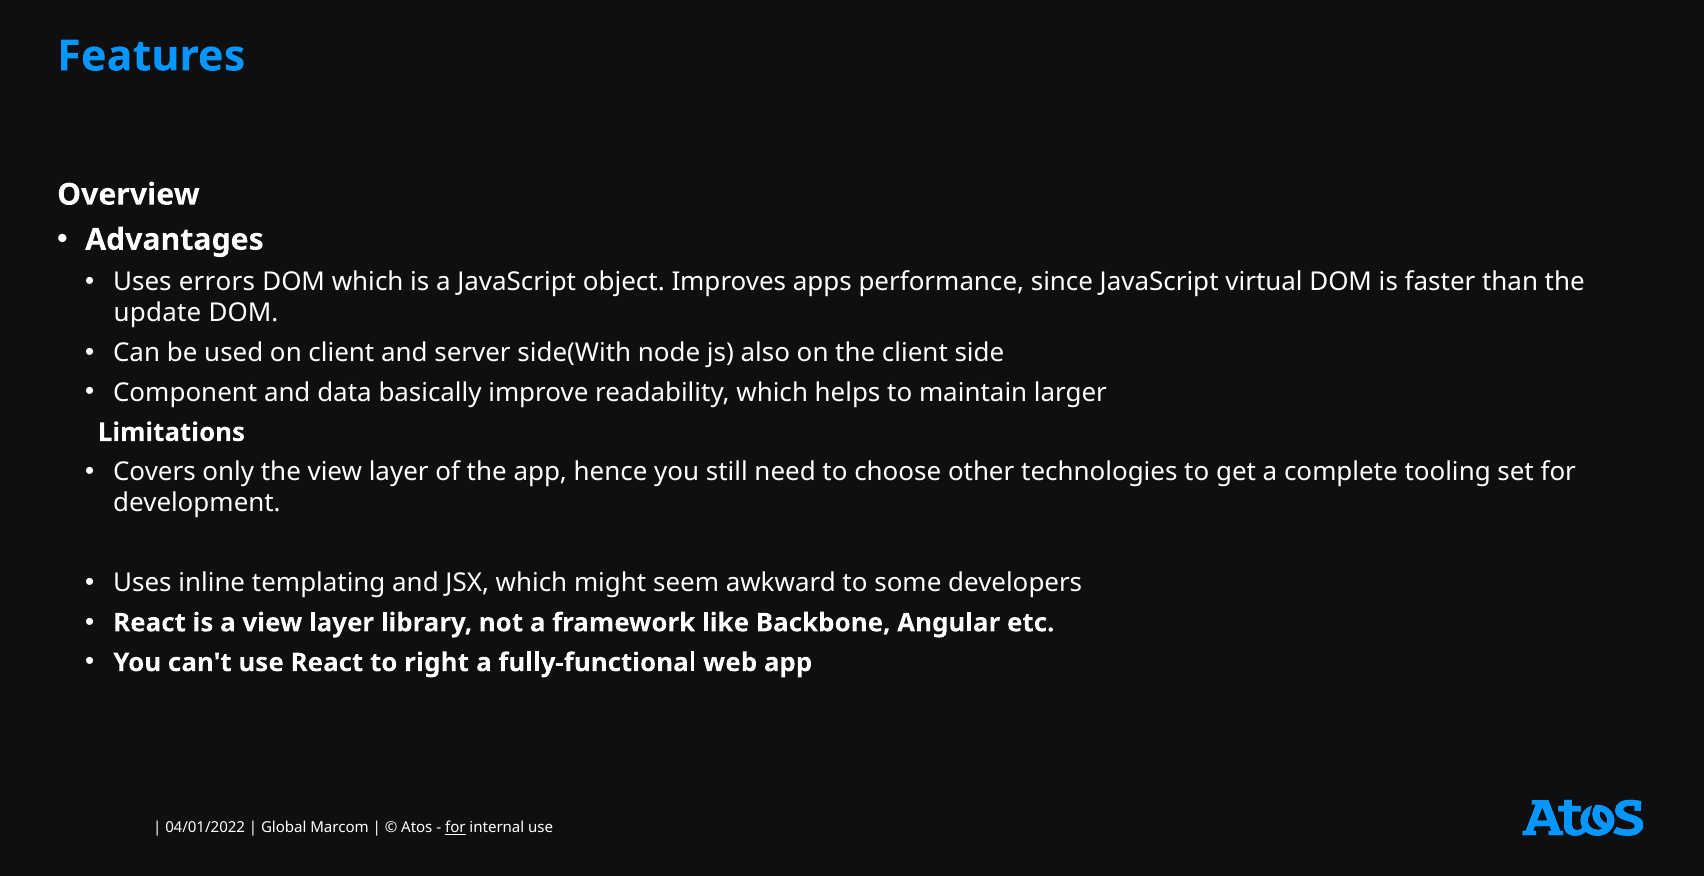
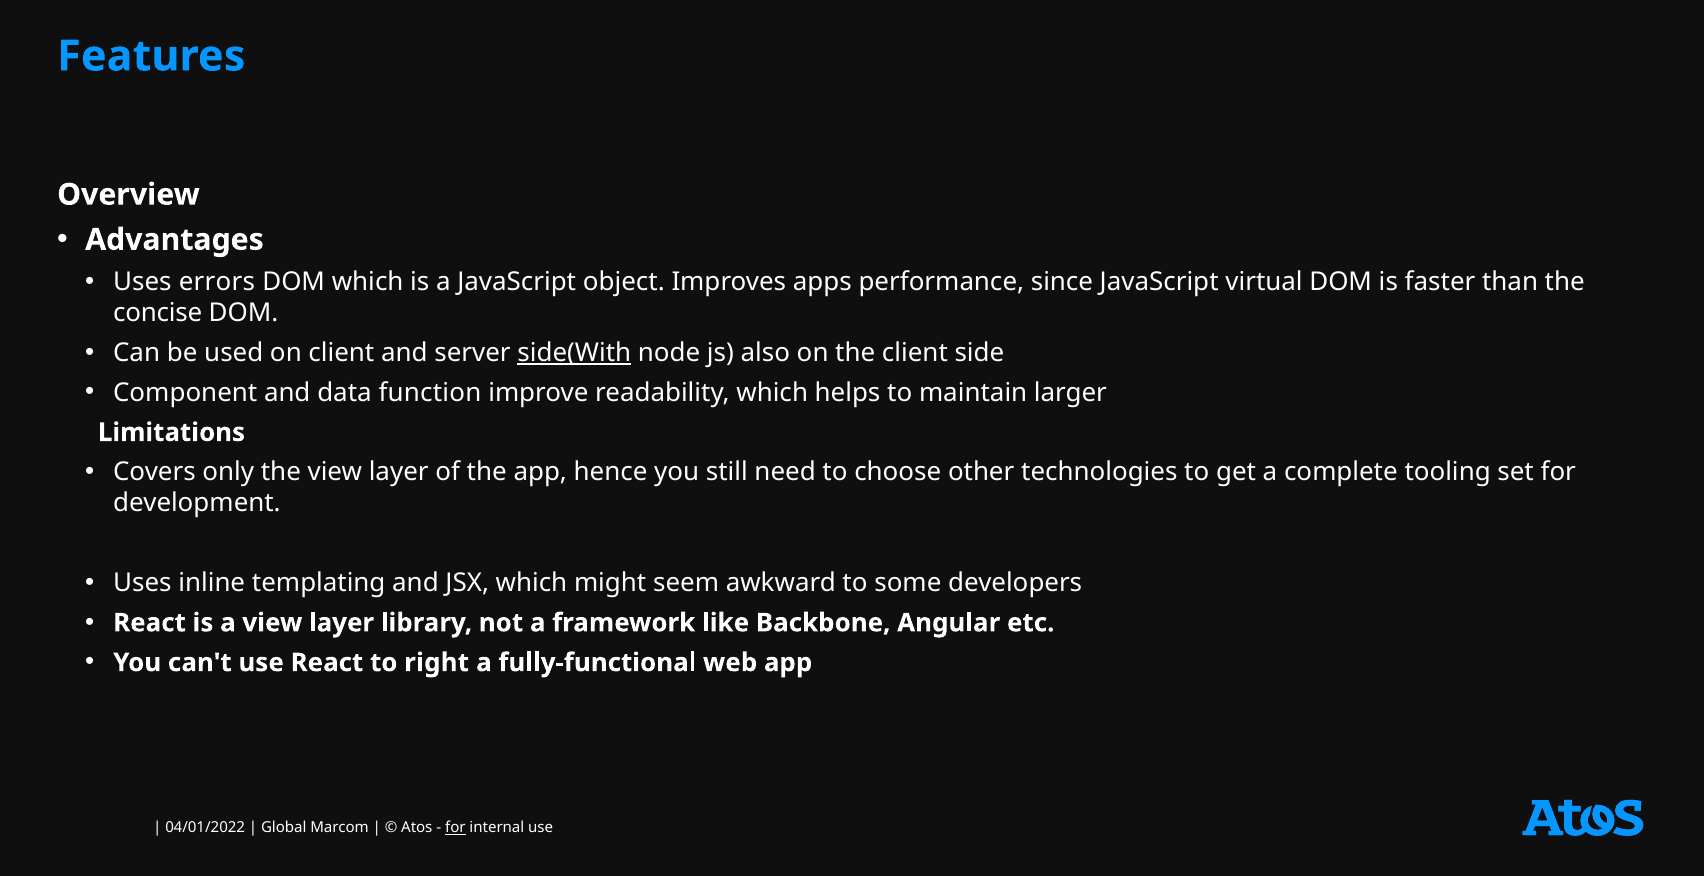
update: update -> concise (158, 313)
side(With underline: none -> present (574, 353)
basically: basically -> function (430, 393)
